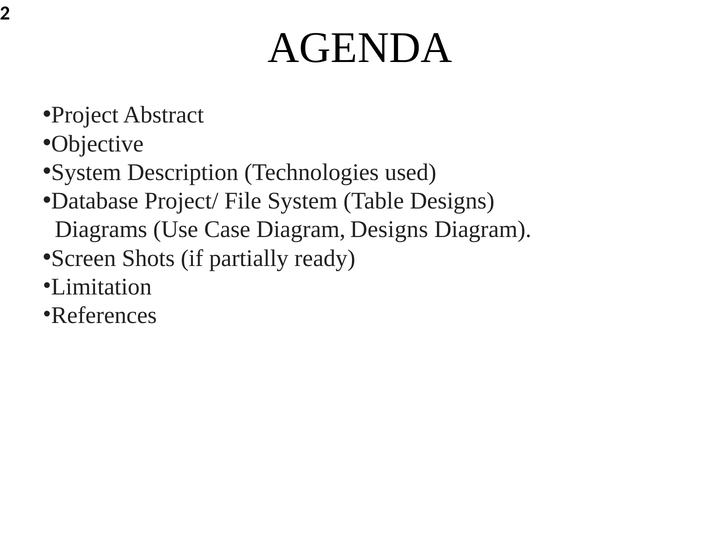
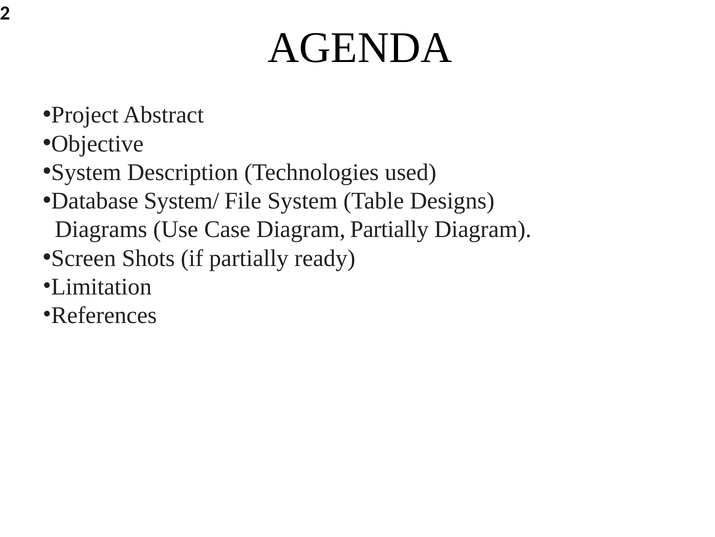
Project/: Project/ -> System/ (181, 201)
Diagram Designs: Designs -> Partially (389, 229)
